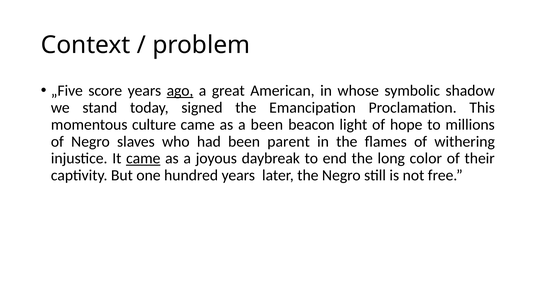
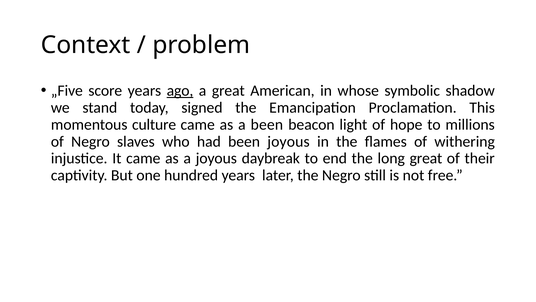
been parent: parent -> joyous (288, 141)
came underline: present -> none (143, 158)
long color: color -> great (426, 158)
